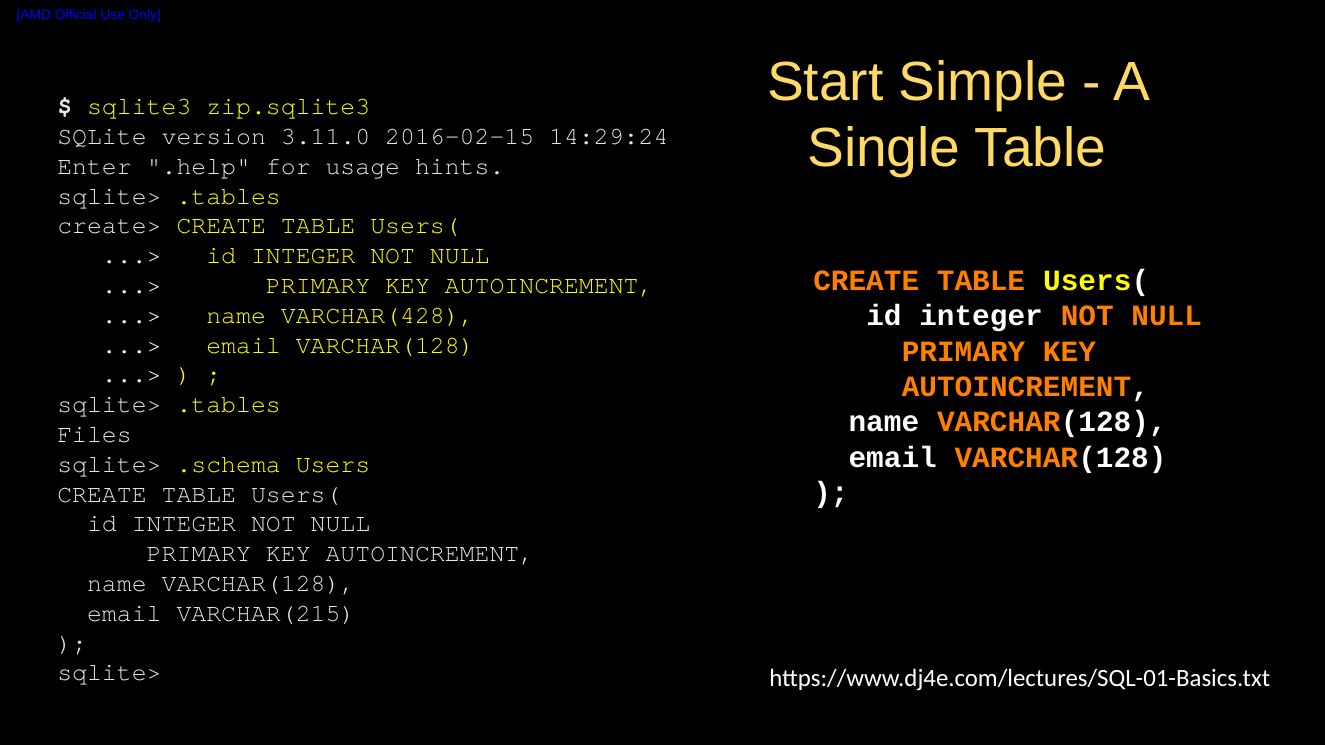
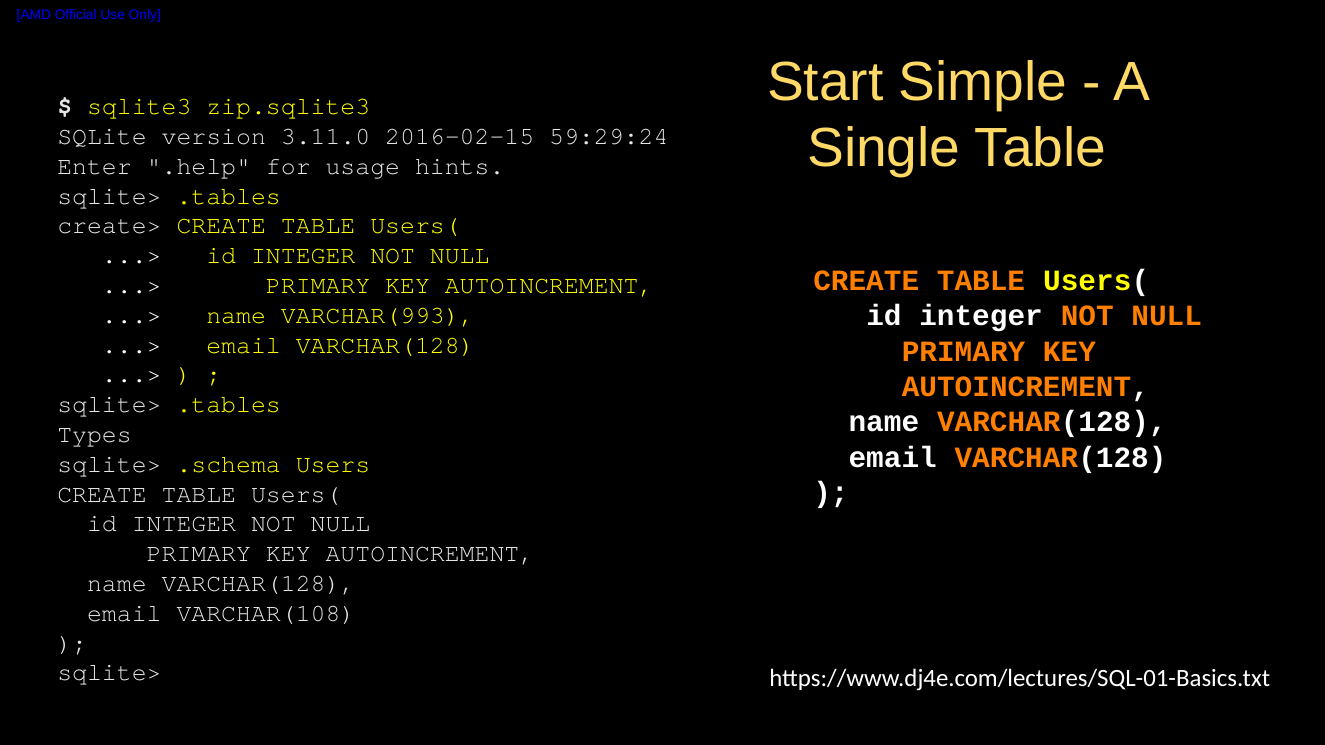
14:29:24: 14:29:24 -> 59:29:24 (609, 136)
VARCHAR(428: VARCHAR(428 -> VARCHAR(993 (378, 315)
Files: Files -> Types (95, 434)
VARCHAR(215: VARCHAR(215 -> VARCHAR(108 (266, 613)
